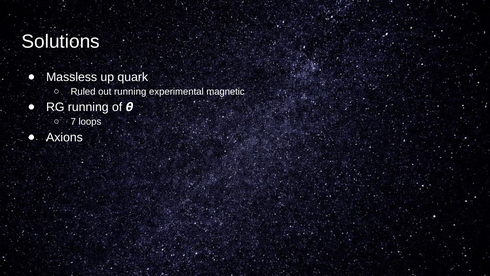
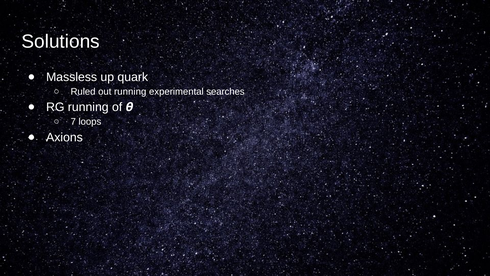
magnetic: magnetic -> searches (225, 92)
